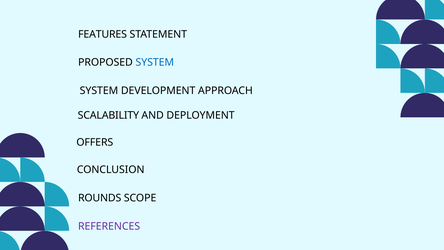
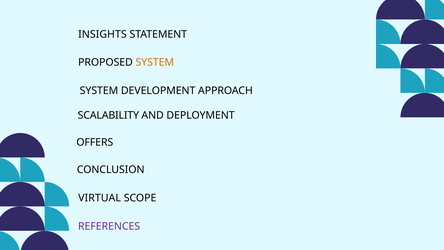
FEATURES: FEATURES -> INSIGHTS (102, 34)
SYSTEM colour: blue -> orange (155, 62)
ROUNDS: ROUNDS -> VIRTUAL (100, 198)
